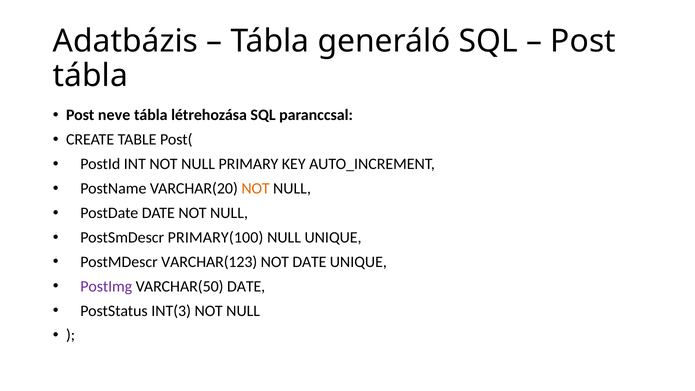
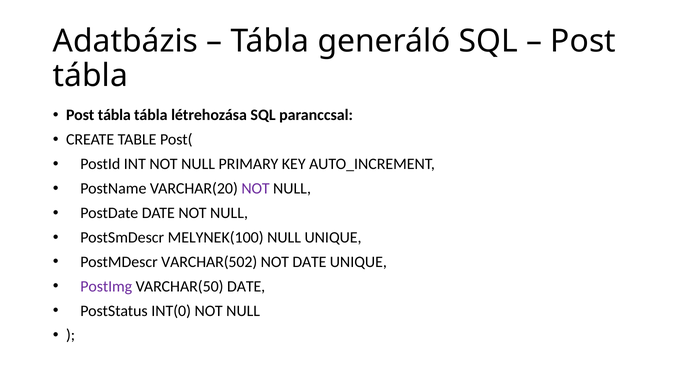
neve: neve -> tábla (114, 115)
NOT colour: orange -> purple (256, 188)
PRIMARY(100: PRIMARY(100 -> MELYNEK(100 (216, 237)
VARCHAR(123: VARCHAR(123 -> VARCHAR(502 (209, 262)
INT(3: INT(3 -> INT(0 (171, 311)
